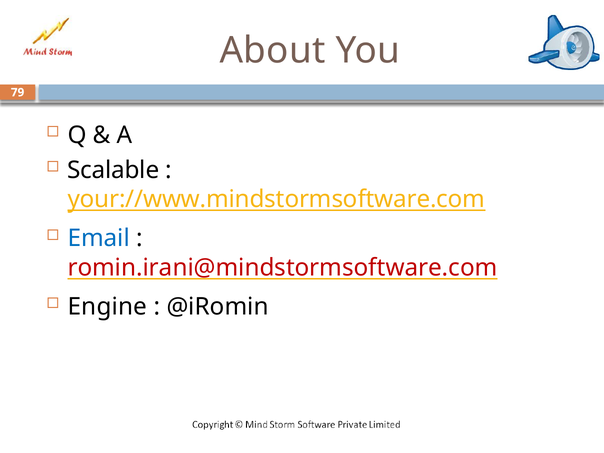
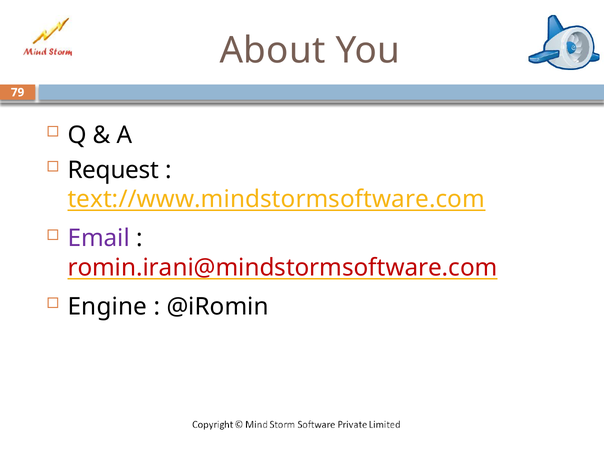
Scalable: Scalable -> Request (113, 170)
your://www.mindstormsoftware.com: your://www.mindstormsoftware.com -> text://www.mindstormsoftware.com (276, 199)
Email colour: blue -> purple (99, 238)
